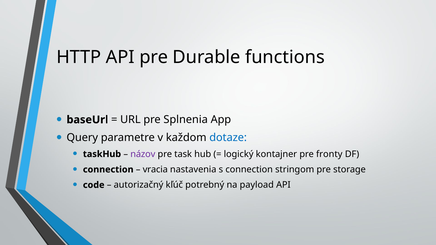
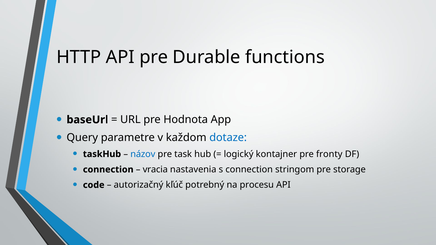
Splnenia: Splnenia -> Hodnota (186, 120)
názov colour: purple -> blue (143, 154)
payload: payload -> procesu (257, 185)
